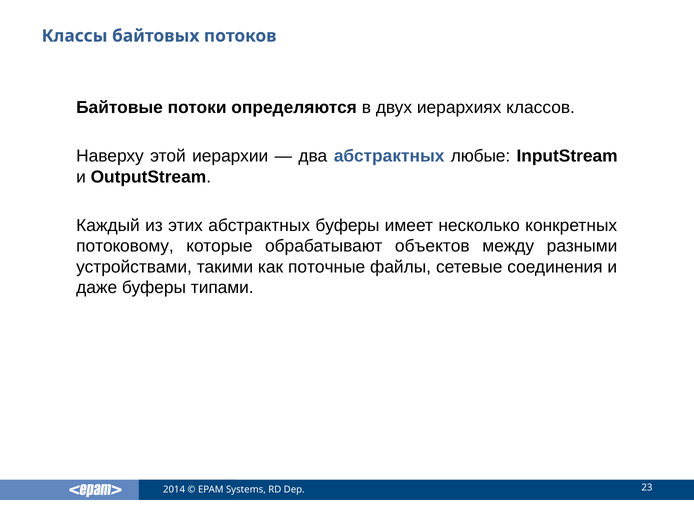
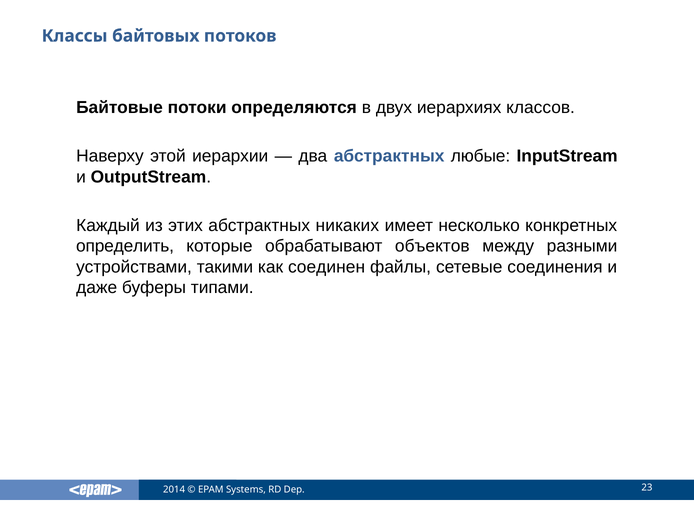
абстрактных буферы: буферы -> никаких (347, 226)
потоковому: потоковому -> определить (125, 246)
поточные: поточные -> соединен (327, 267)
